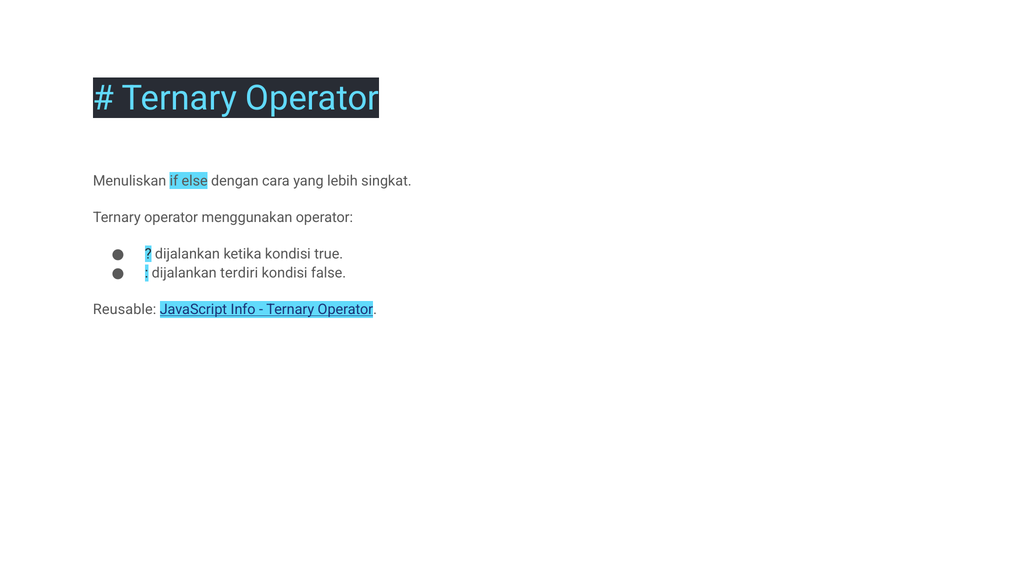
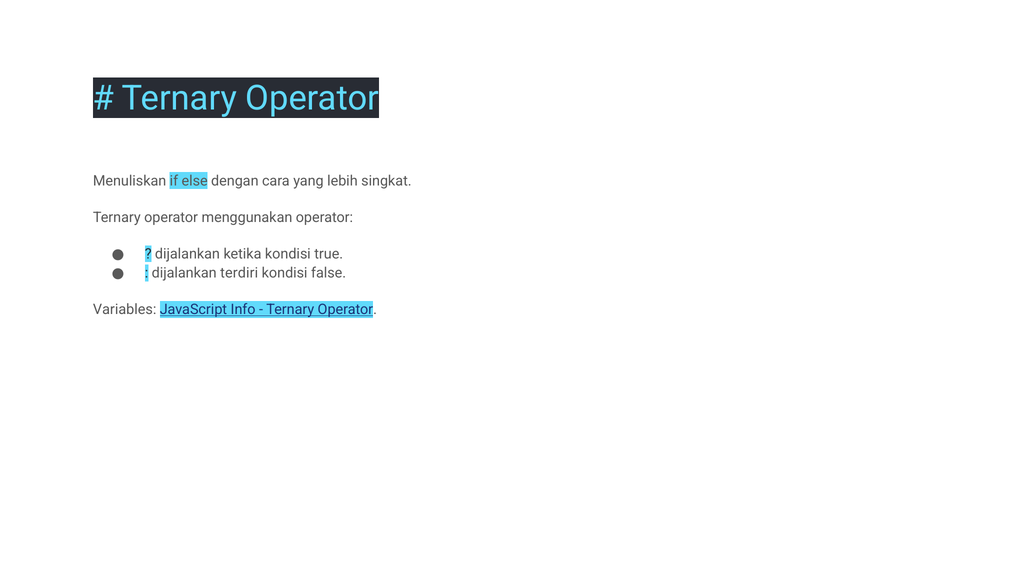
Reusable: Reusable -> Variables (125, 310)
